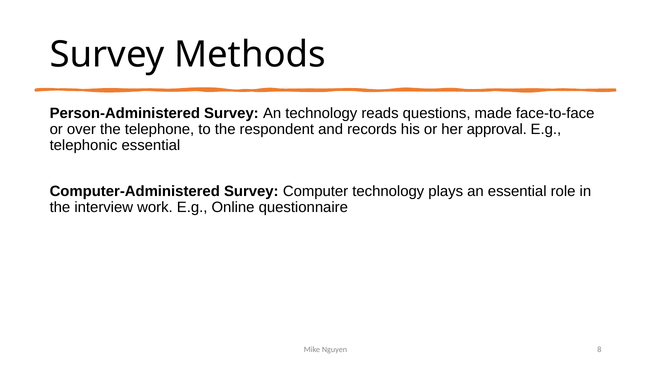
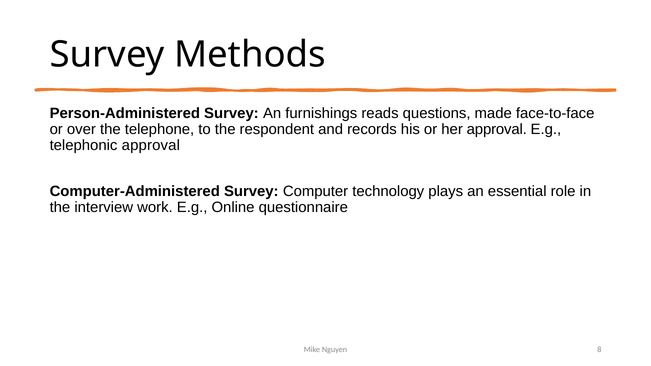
An technology: technology -> furnishings (321, 113)
telephonic essential: essential -> approval (151, 146)
